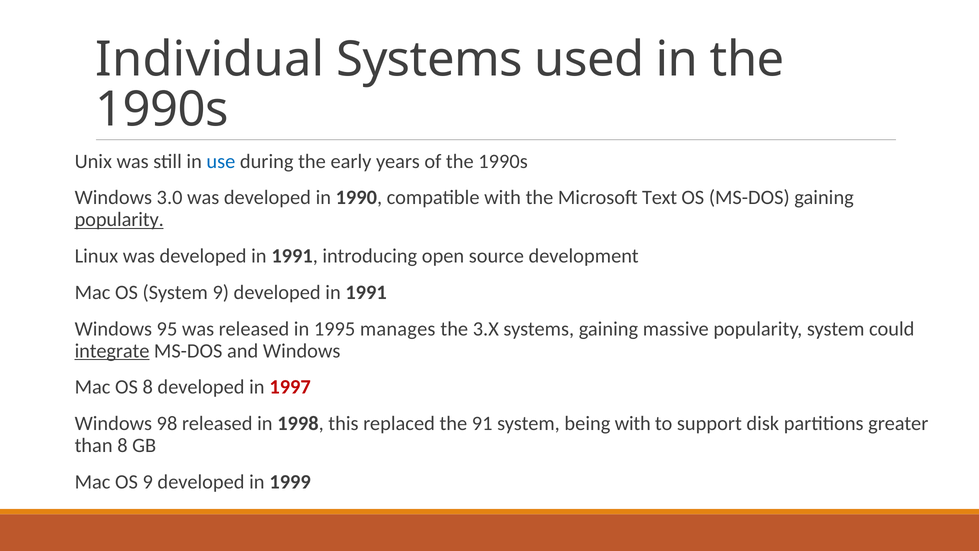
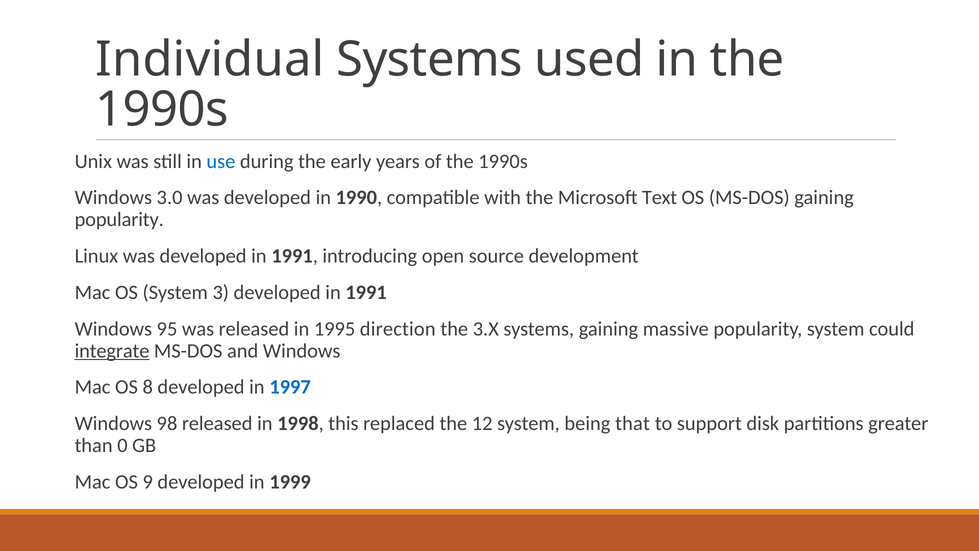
popularity underline: present -> none (119, 220)
System 9: 9 -> 3 (221, 292)
manages: manages -> direction (398, 329)
1997 colour: red -> blue (290, 387)
91: 91 -> 12 (482, 423)
being with: with -> that (633, 423)
than 8: 8 -> 0 (122, 445)
